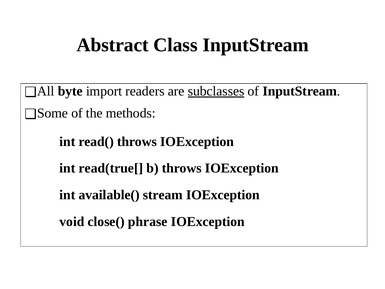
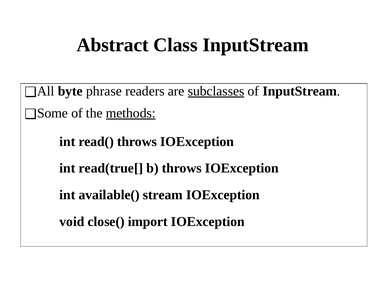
import: import -> phrase (104, 91)
methods underline: none -> present (131, 113)
phrase: phrase -> import (148, 221)
